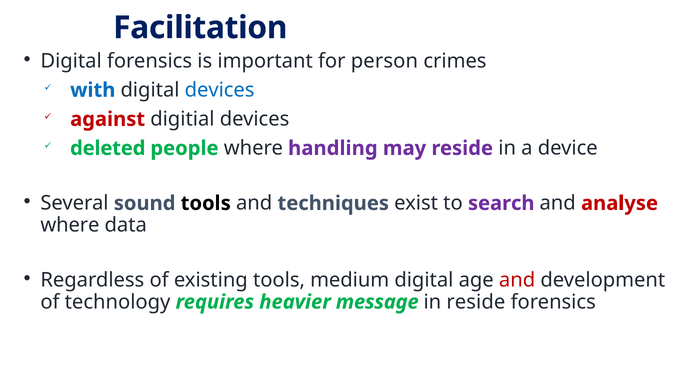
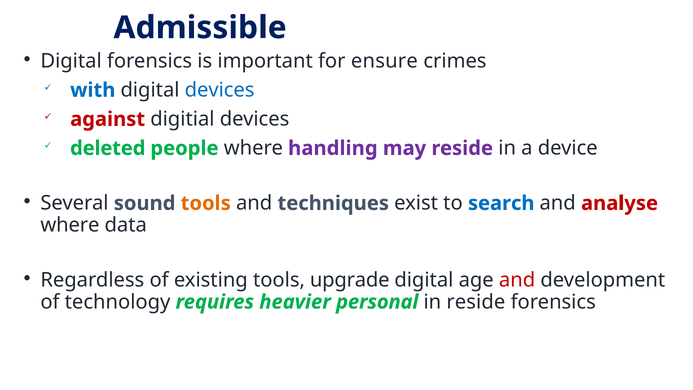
Facilitation: Facilitation -> Admissible (200, 28)
person: person -> ensure (384, 61)
tools colour: black -> orange (206, 203)
search colour: purple -> blue (501, 203)
medium: medium -> upgrade (350, 280)
message: message -> personal (377, 302)
